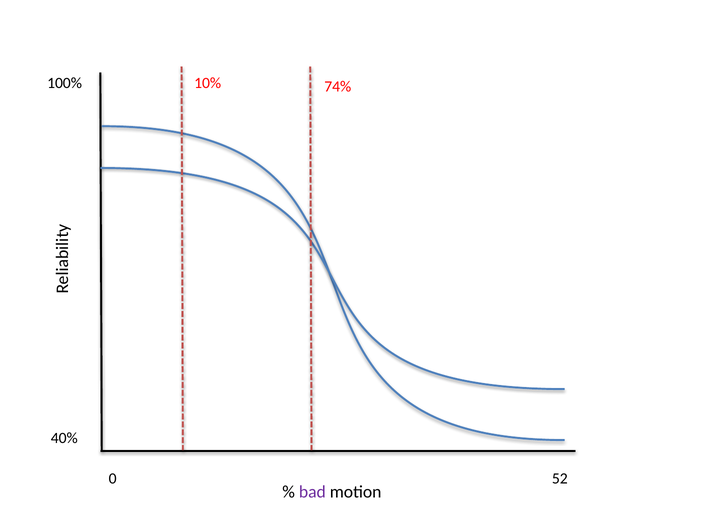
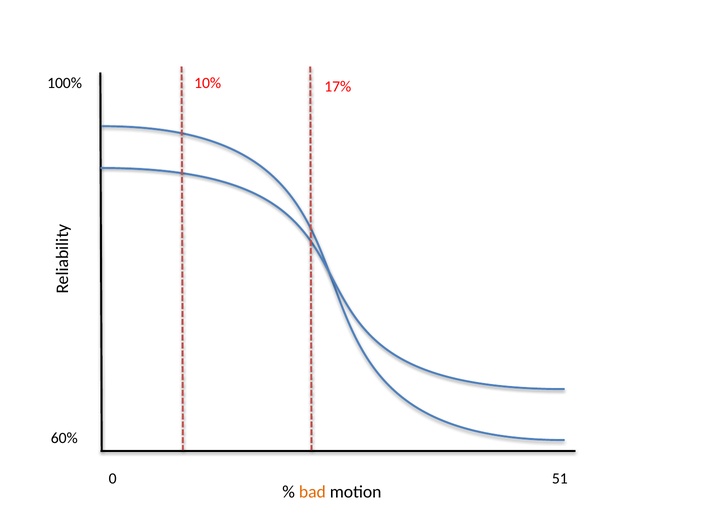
74%: 74% -> 17% (338, 86)
40%: 40% -> 60% (64, 438)
52: 52 -> 51 (560, 478)
bad colour: purple -> orange (312, 492)
